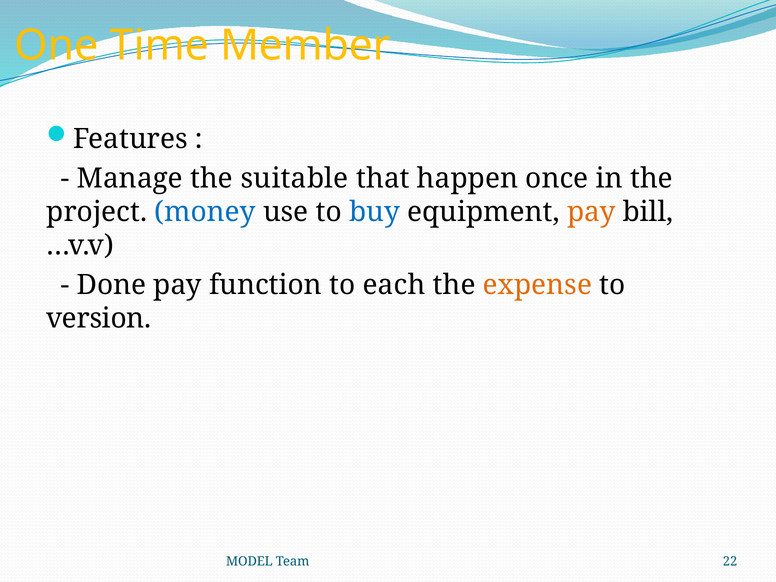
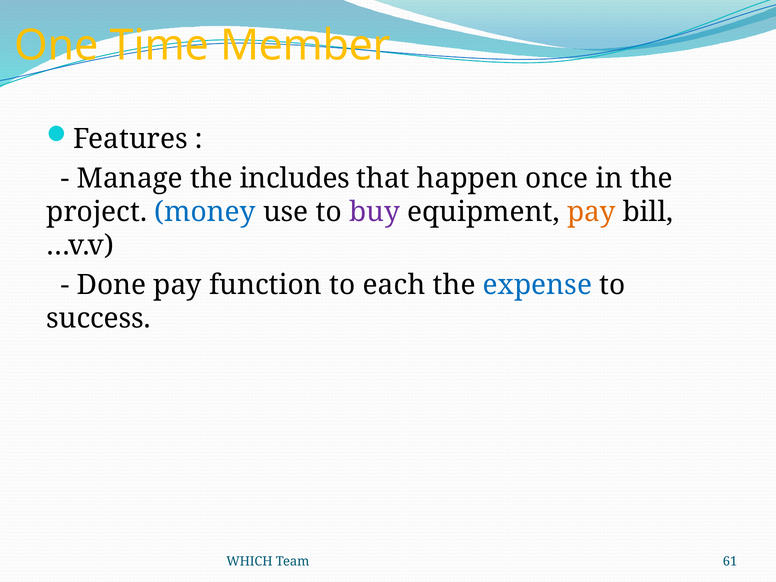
suitable: suitable -> includes (295, 178)
buy colour: blue -> purple (374, 212)
expense colour: orange -> blue (537, 285)
version: version -> success (99, 319)
MODEL: MODEL -> WHICH (249, 561)
22: 22 -> 61 (730, 561)
